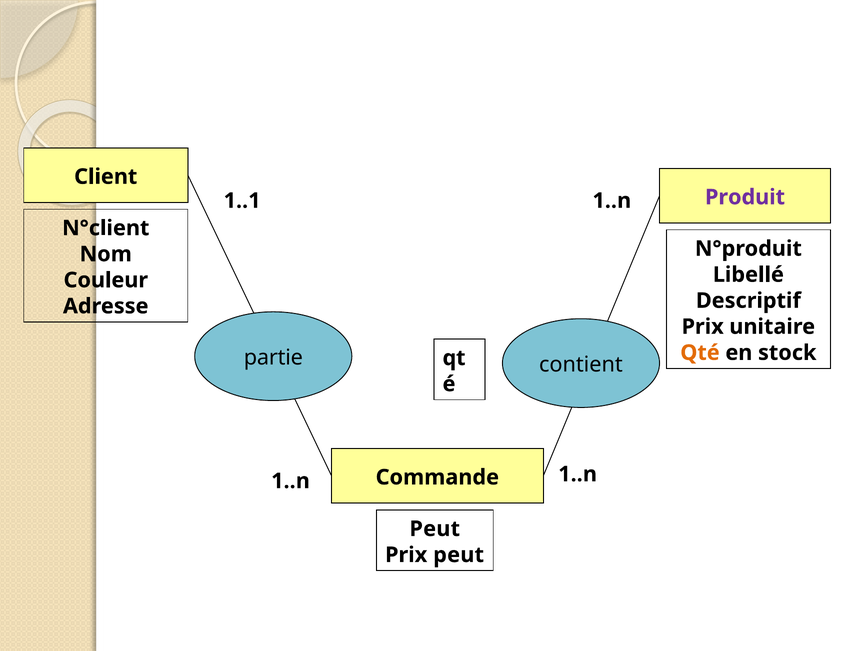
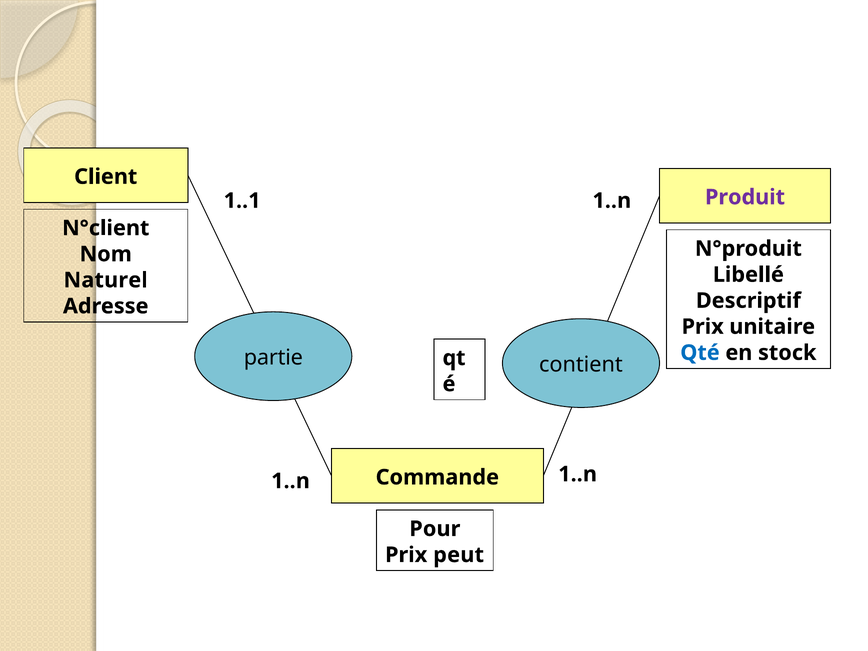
Couleur: Couleur -> Naturel (106, 280)
Qté colour: orange -> blue (700, 353)
Peut: Peut -> Pour (435, 529)
